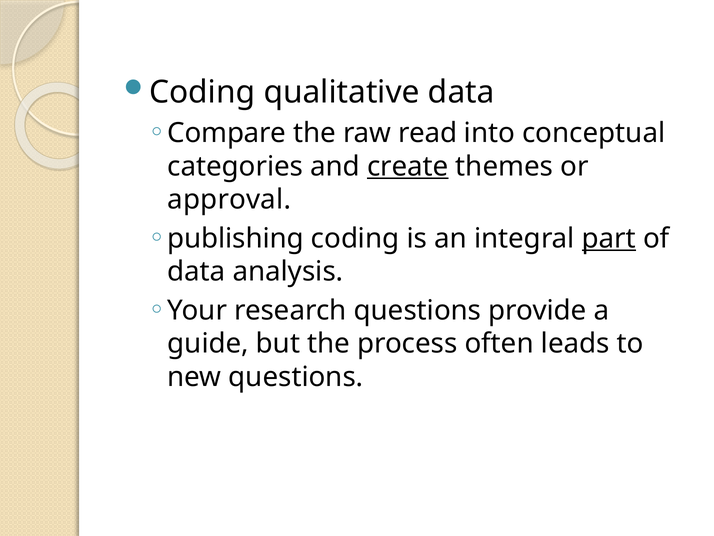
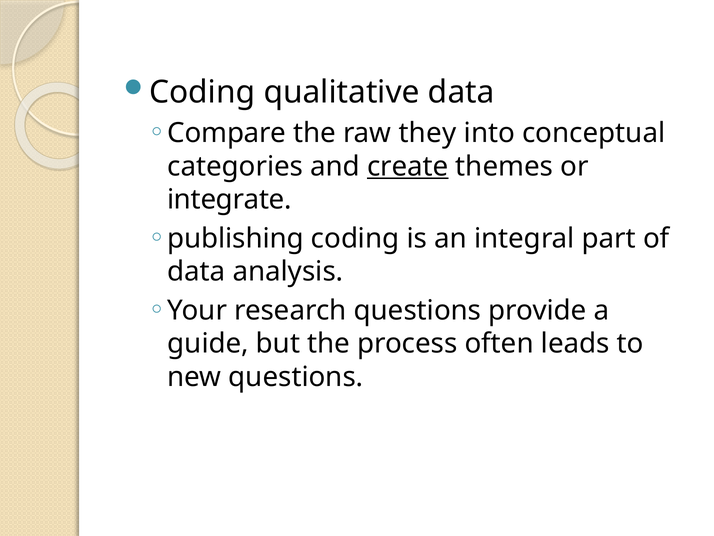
read: read -> they (427, 133)
approval: approval -> integrate (229, 199)
part underline: present -> none (609, 238)
